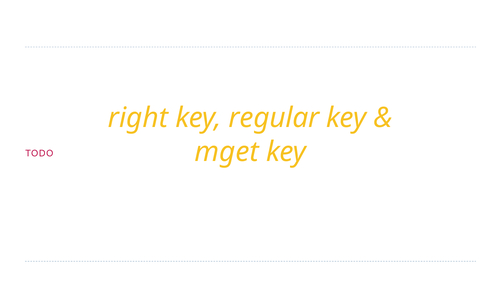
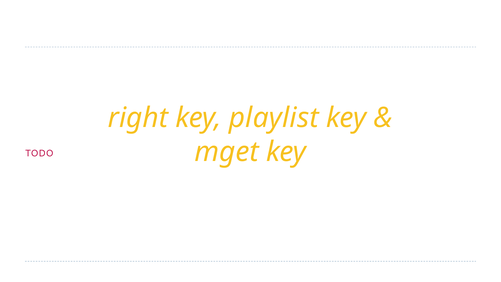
regular: regular -> playlist (274, 118)
